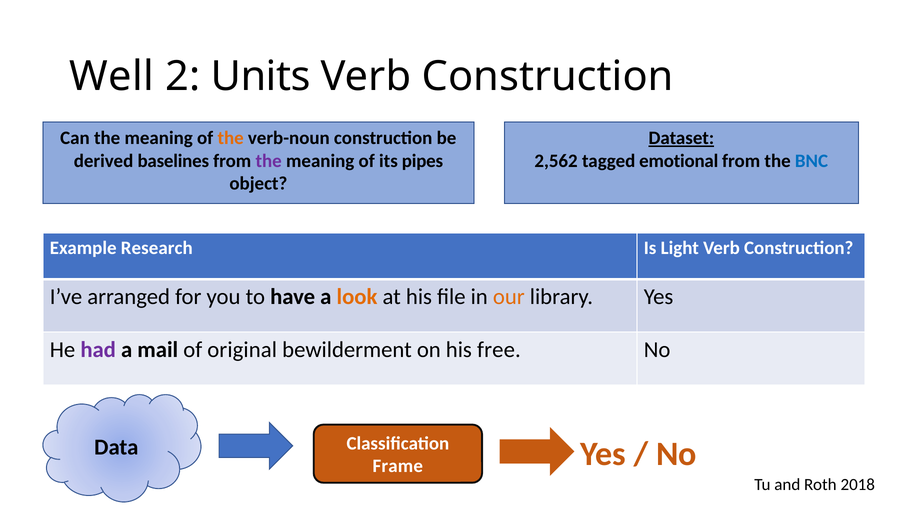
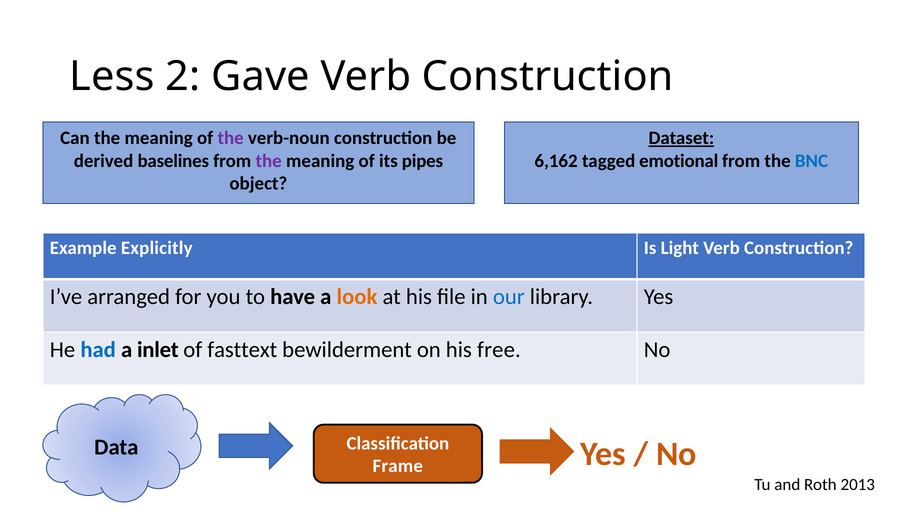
Well: Well -> Less (112, 76)
Units: Units -> Gave (260, 76)
the colour: orange -> purple (231, 138)
2,562: 2,562 -> 6,162 (556, 161)
Research: Research -> Explicitly (157, 248)
our colour: orange -> blue (509, 297)
had colour: purple -> blue (98, 349)
mail: mail -> inlet (158, 349)
original: original -> fasttext (242, 349)
2018: 2018 -> 2013 (858, 484)
